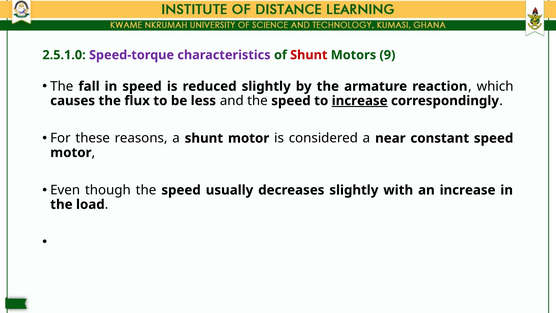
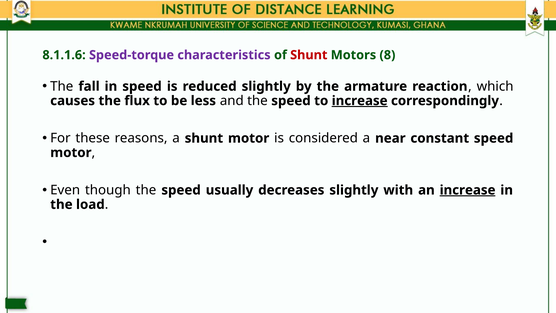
2.5.1.0: 2.5.1.0 -> 8.1.1.6 (64, 55)
9: 9 -> 8 (387, 55)
increase underline: none -> present (468, 190)
